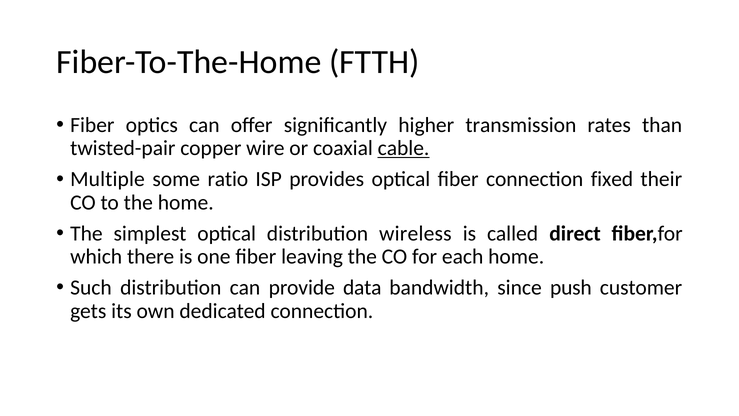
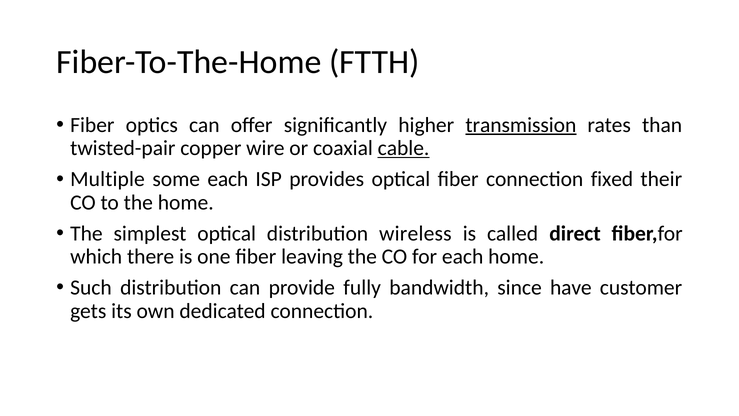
transmission underline: none -> present (521, 125)
some ratio: ratio -> each (228, 179)
data: data -> fully (362, 287)
push: push -> have (571, 287)
